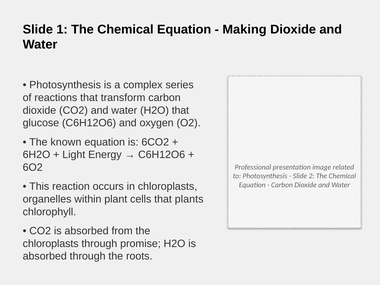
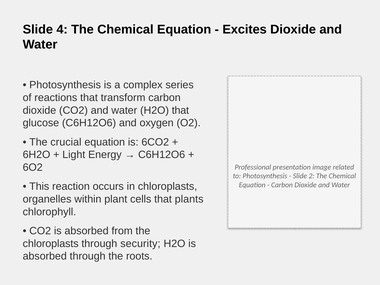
1: 1 -> 4 (62, 29)
Making: Making -> Excites (245, 29)
known: known -> crucial (66, 142)
promise: promise -> security (140, 244)
